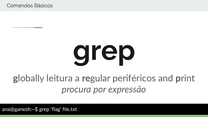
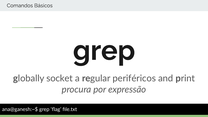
leitura: leitura -> socket (60, 78)
